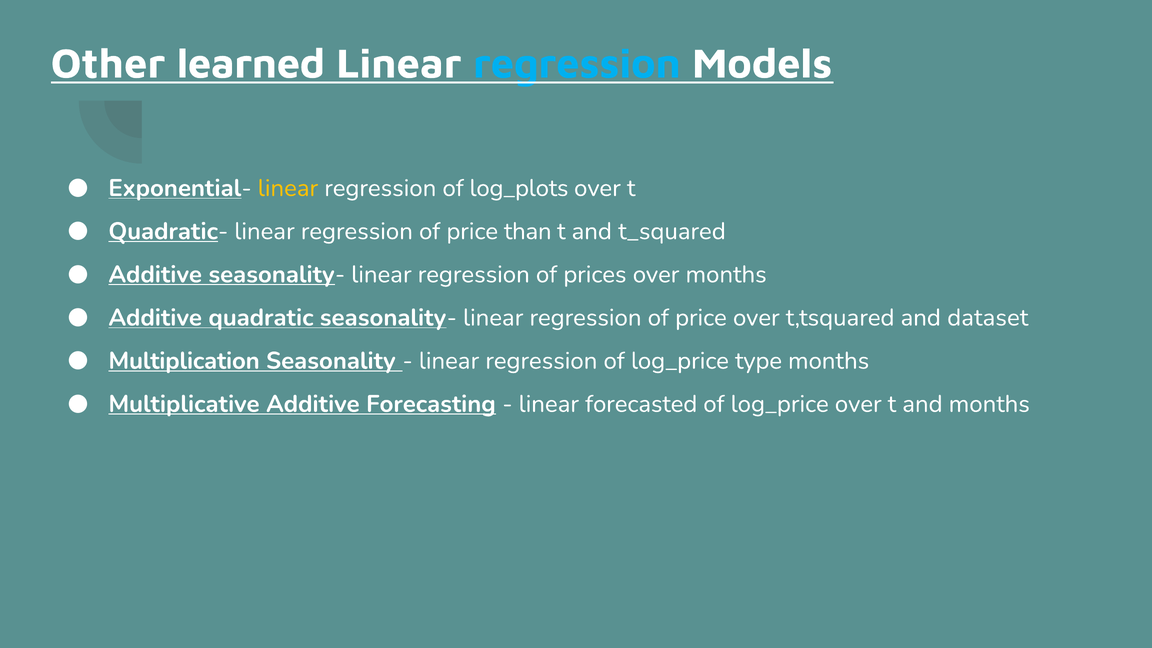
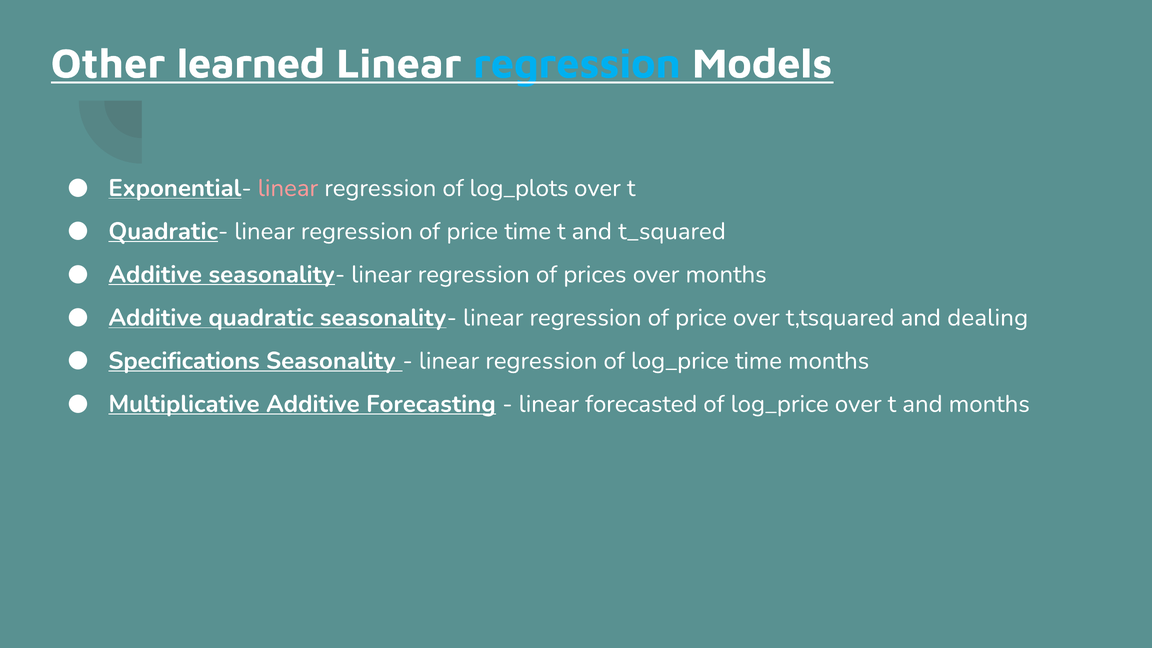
linear colour: yellow -> pink (288, 188)
price than: than -> time (528, 231)
dataset: dataset -> dealing (988, 318)
Multiplication: Multiplication -> Specifications (184, 361)
log_price type: type -> time (759, 361)
